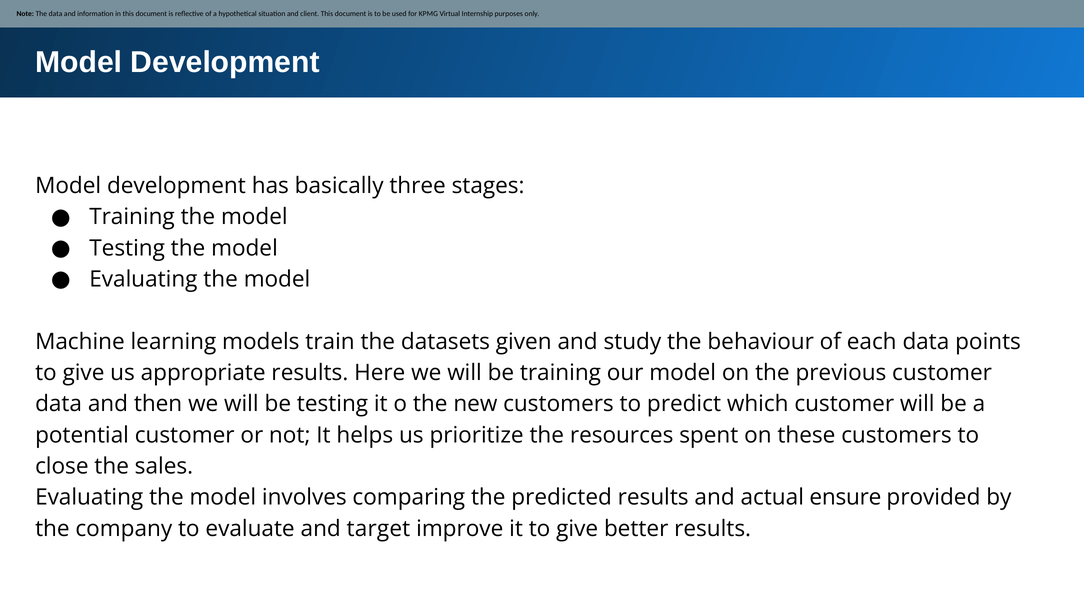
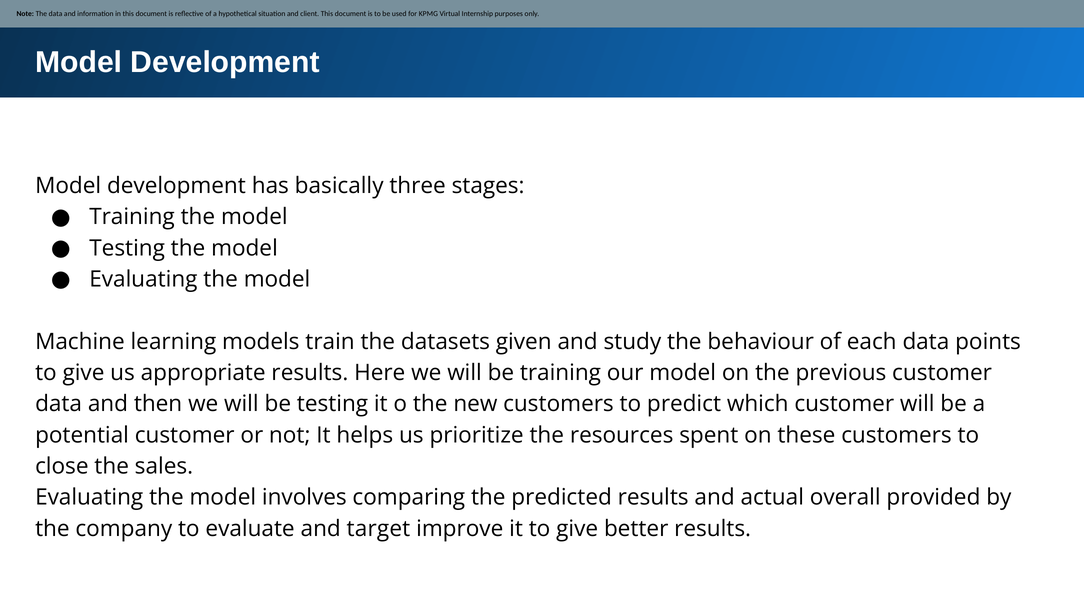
ensure: ensure -> overall (845, 497)
